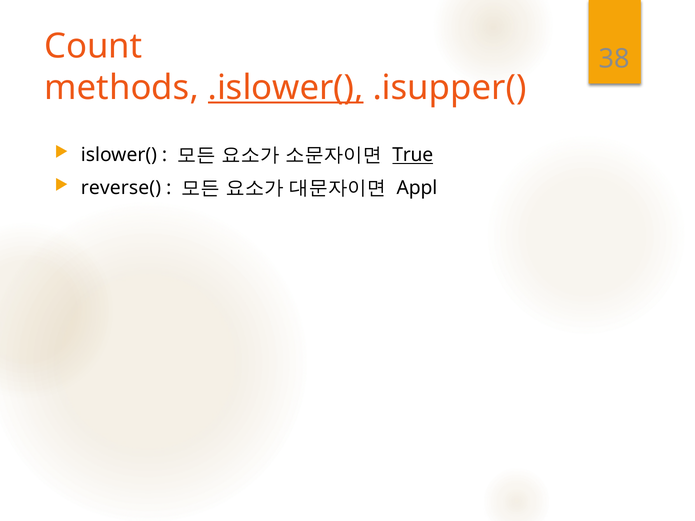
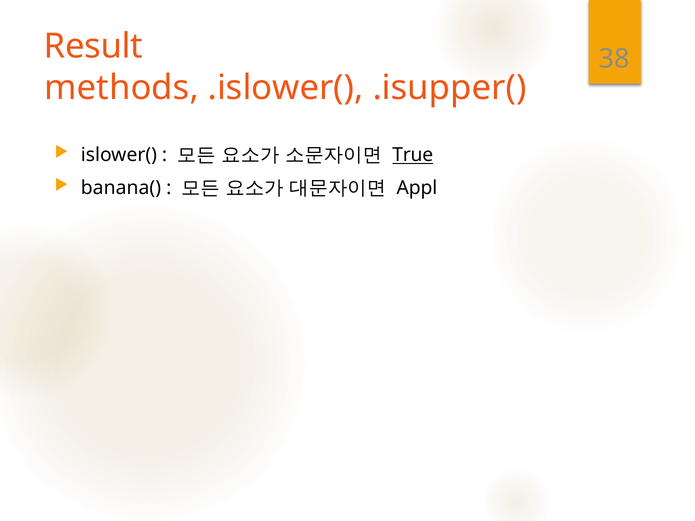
Count: Count -> Result (93, 46)
.islower( underline: present -> none (286, 88)
reverse(: reverse( -> banana( (121, 188)
